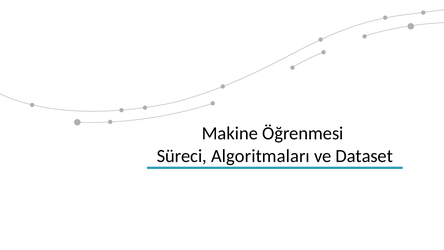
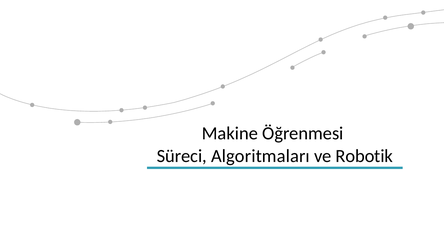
Dataset: Dataset -> Robotik (364, 156)
